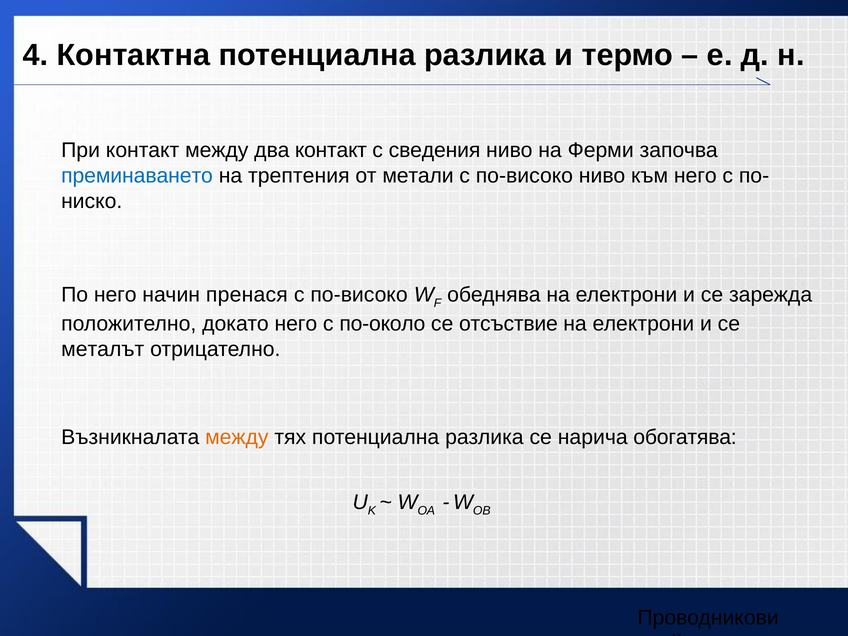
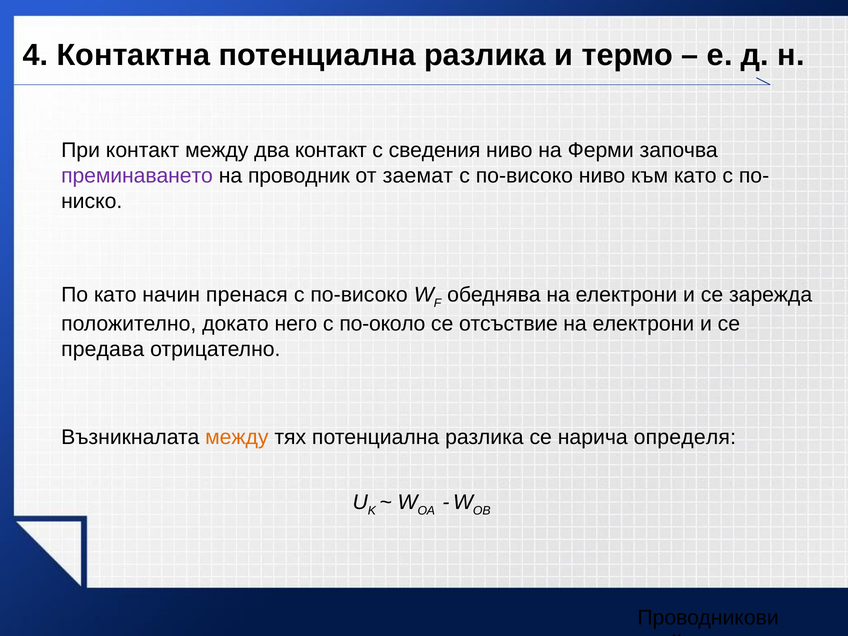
преминаването colour: blue -> purple (137, 176)
трептения: трептения -> проводник (299, 176)
метали: метали -> заемат (418, 176)
към него: него -> като (695, 176)
По него: него -> като (115, 295)
металът: металът -> предава (103, 349)
обогатява: обогатява -> определя (685, 437)
